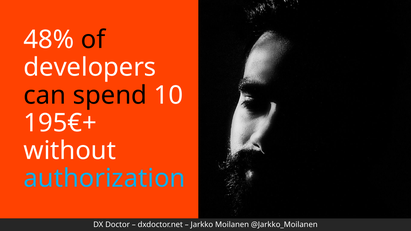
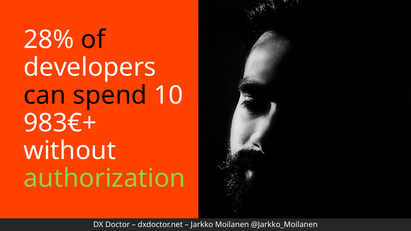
48%: 48% -> 28% (49, 40)
195€+: 195€+ -> 983€+ (60, 123)
authorization colour: light blue -> light green (104, 179)
